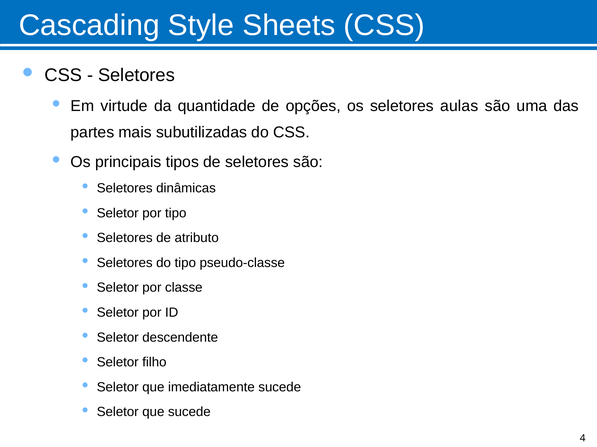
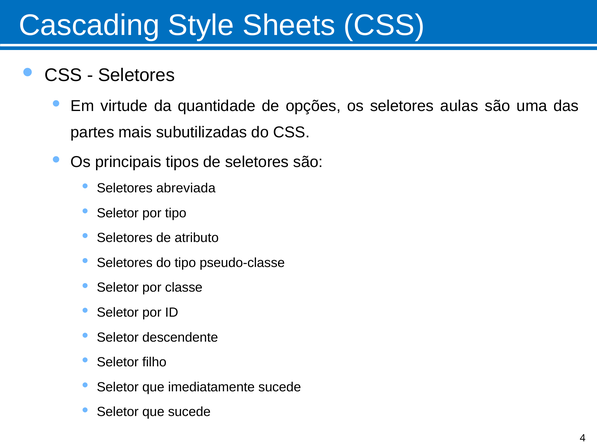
dinâmicas: dinâmicas -> abreviada (186, 188)
